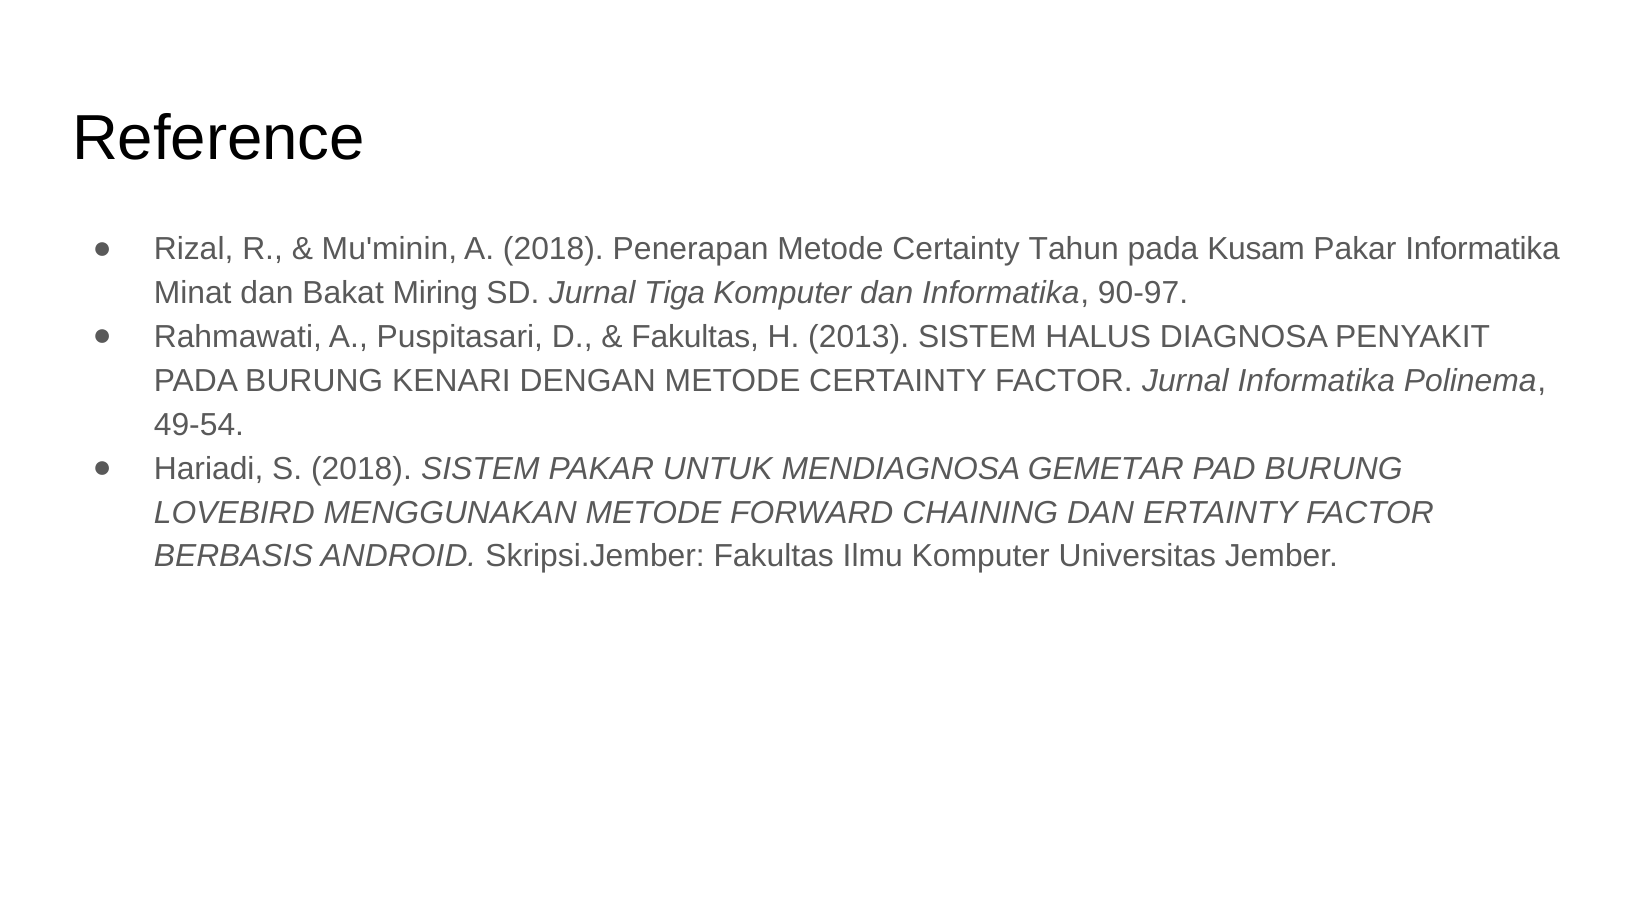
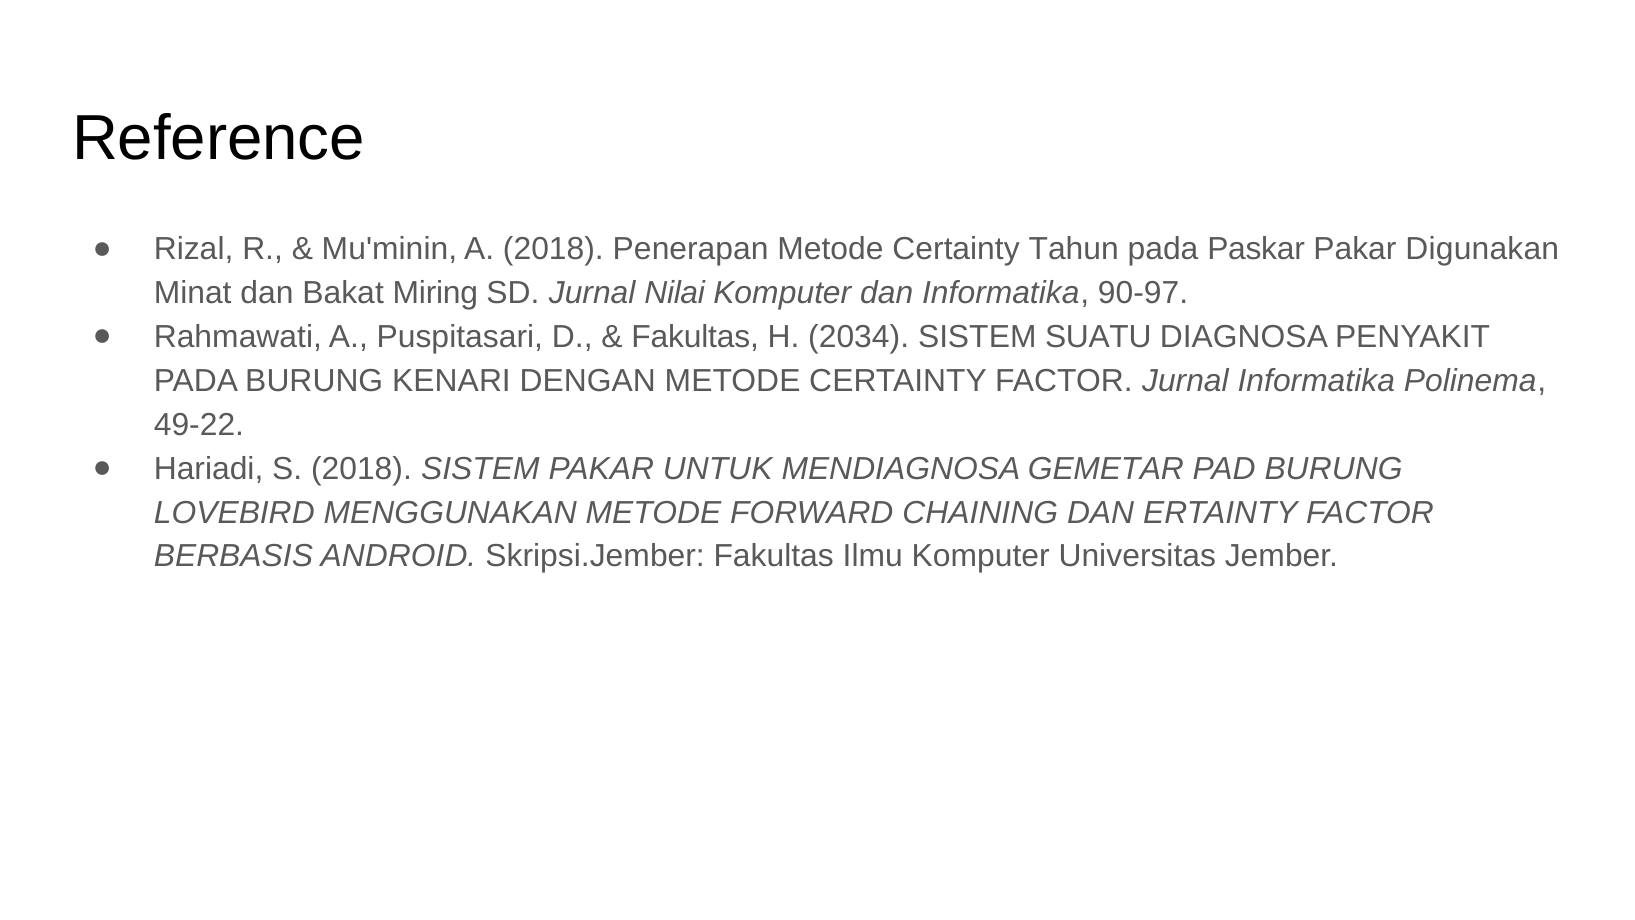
Kusam: Kusam -> Paskar (1256, 249)
Pakar Informatika: Informatika -> Digunakan (1482, 249)
Tiga: Tiga -> Nilai (675, 293)
2013: 2013 -> 2034 (859, 337)
HALUS: HALUS -> SUATU (1098, 337)
49-54: 49-54 -> 49-22 (199, 425)
